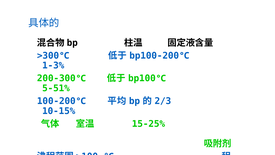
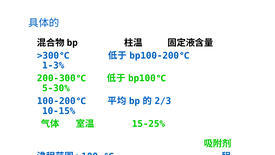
5-51%: 5-51% -> 5-30% (56, 88)
